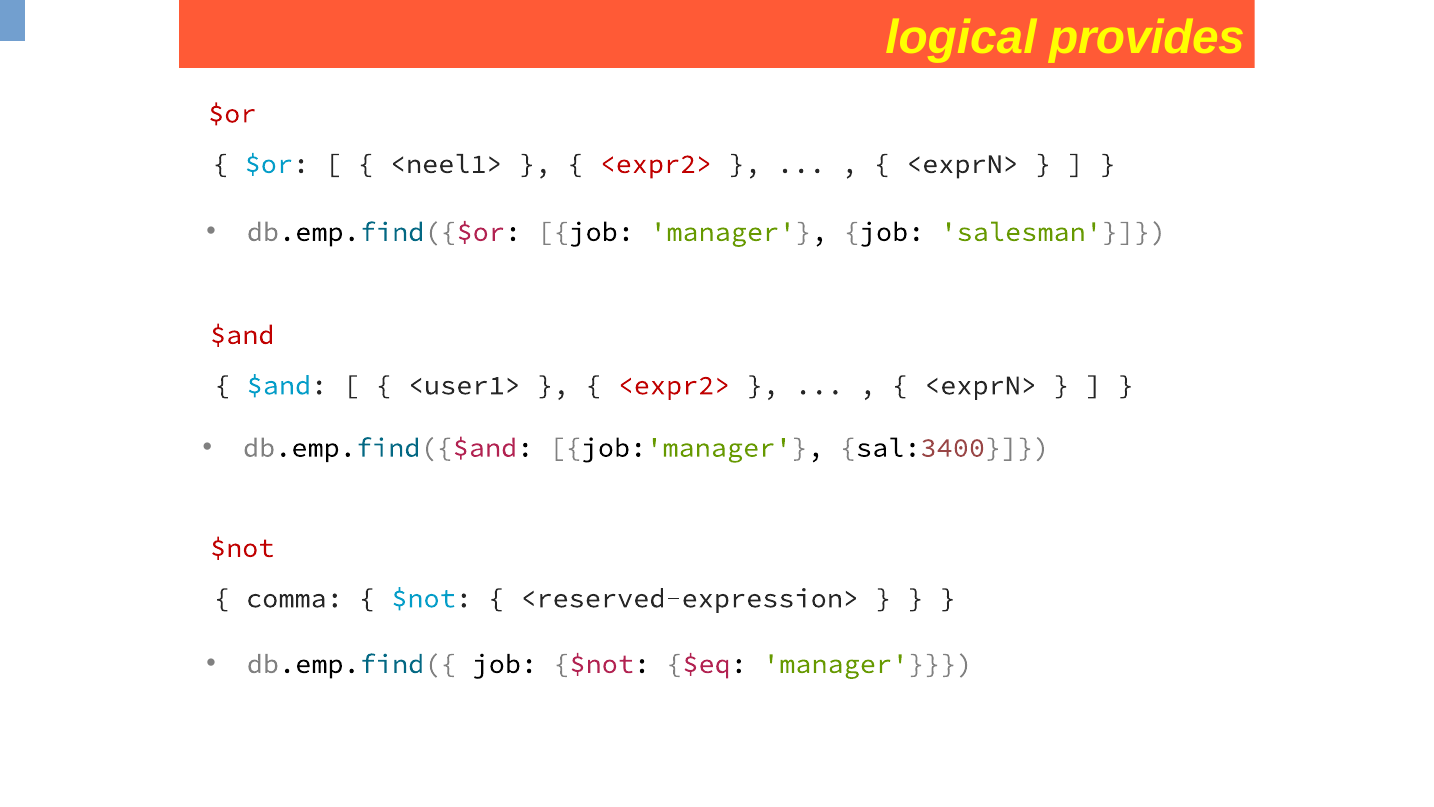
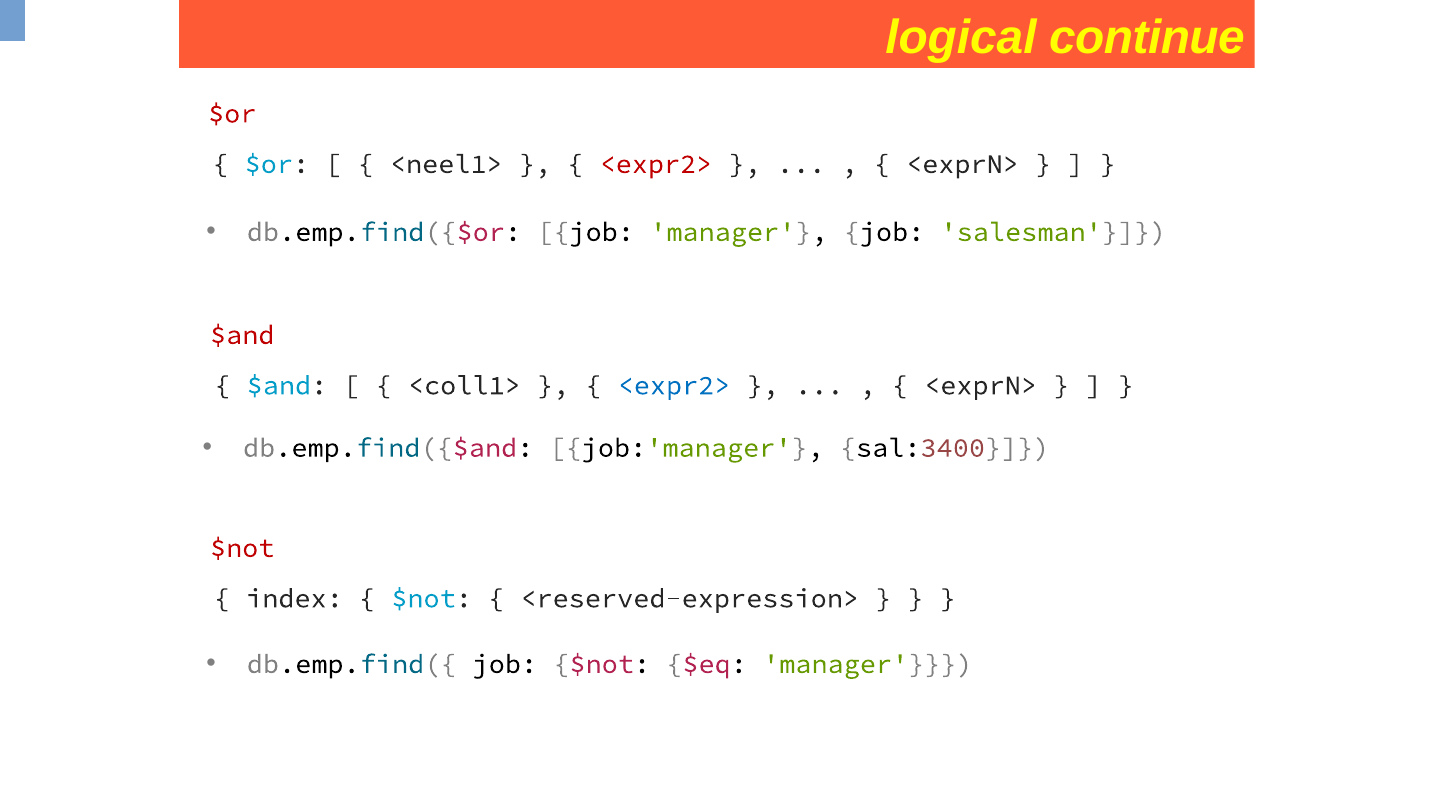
provides: provides -> continue (1147, 37)
<user1>: <user1> -> <coll1> (464, 385)
<expr2> colour: red -> blue (674, 385)
comma: comma -> index (294, 598)
